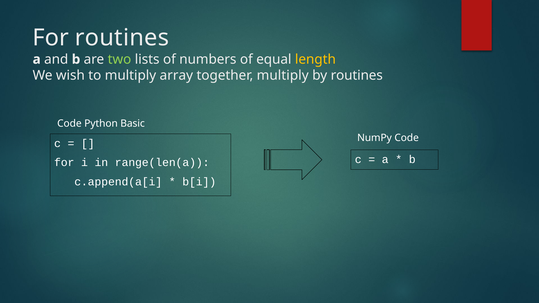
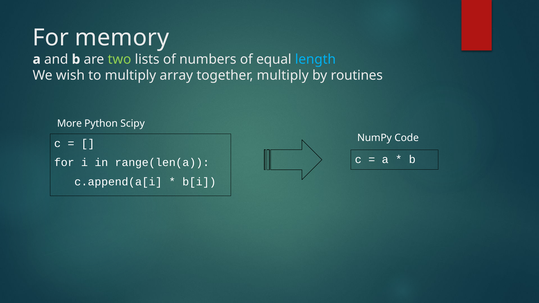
For routines: routines -> memory (122, 38)
length colour: yellow -> light blue (315, 59)
Code: Code -> More (69, 124)
Basic: Basic -> Scipy (133, 124)
